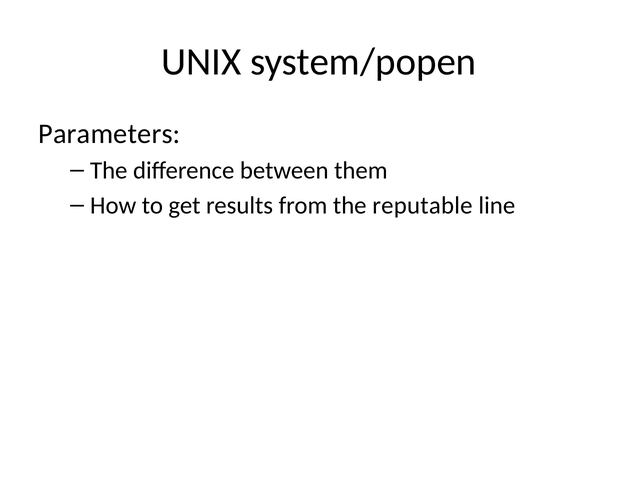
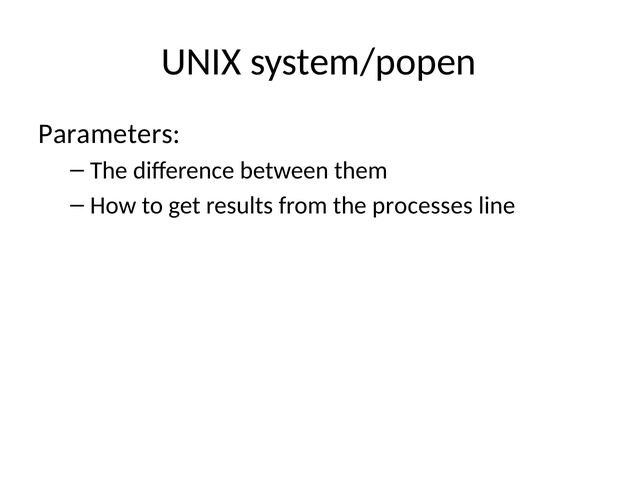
reputable: reputable -> processes (422, 205)
